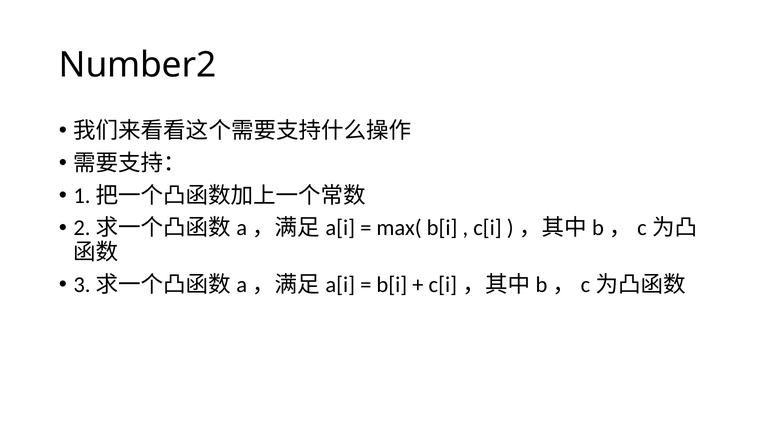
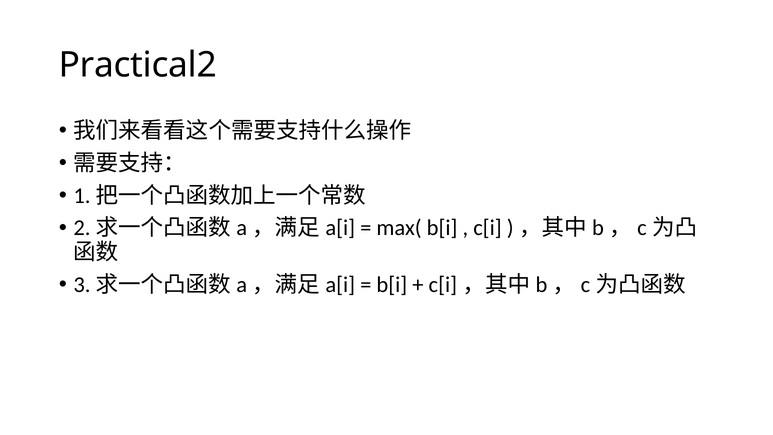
Number2: Number2 -> Practical2 (138, 65)
